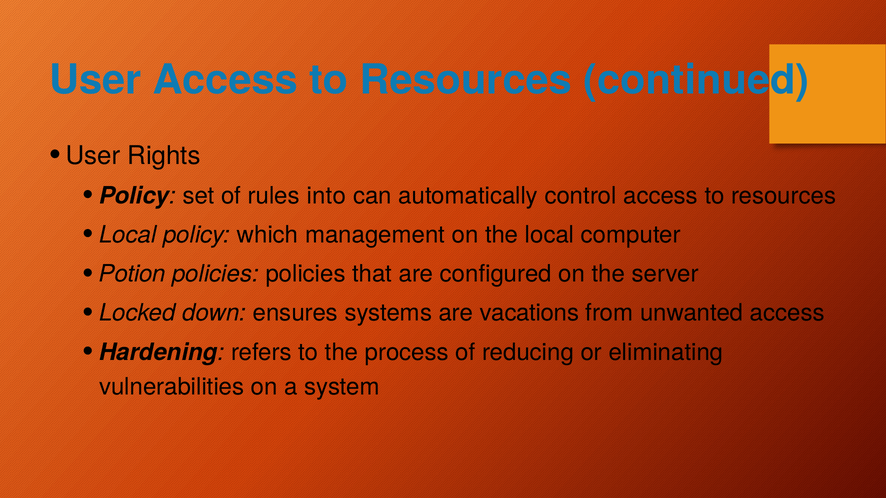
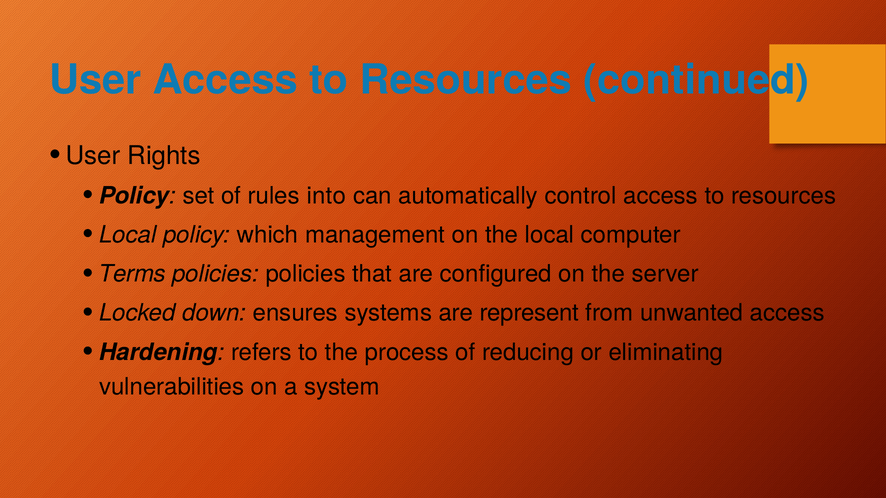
Potion: Potion -> Terms (132, 274)
vacations: vacations -> represent (529, 313)
